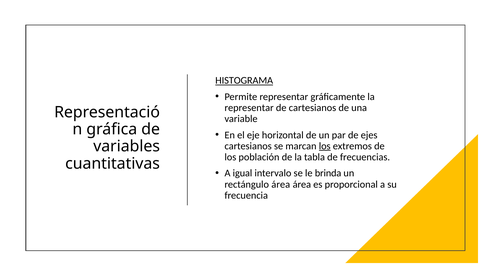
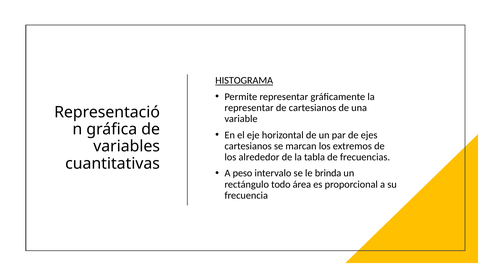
los underline: present -> none (325, 146)
población: población -> alrededor (259, 157)
igual: igual -> peso (243, 173)
rectángulo área: área -> todo (281, 184)
